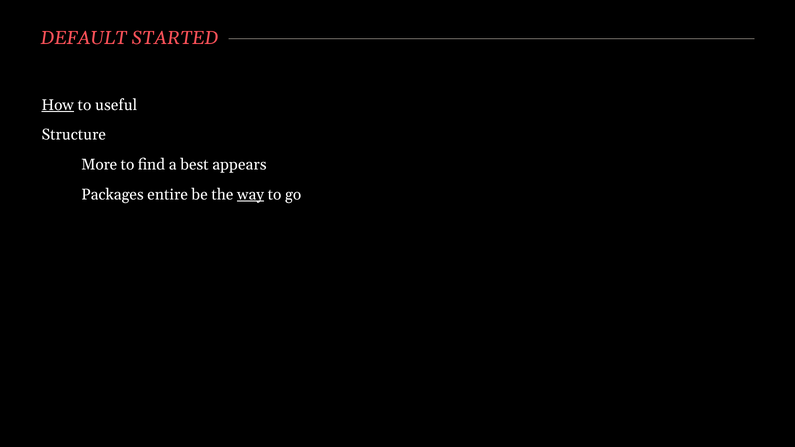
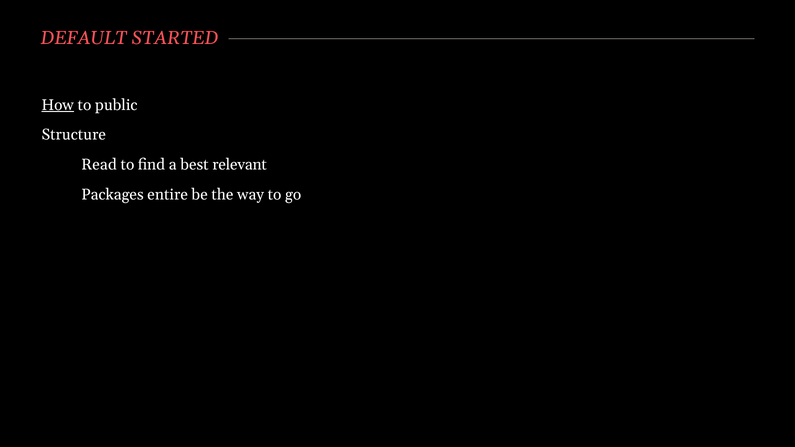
useful: useful -> public (116, 105)
More: More -> Read (99, 165)
appears: appears -> relevant (240, 165)
way underline: present -> none (251, 195)
